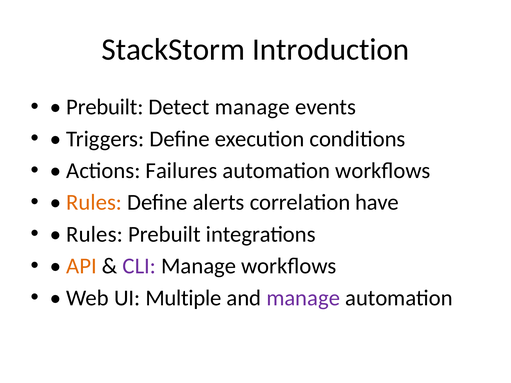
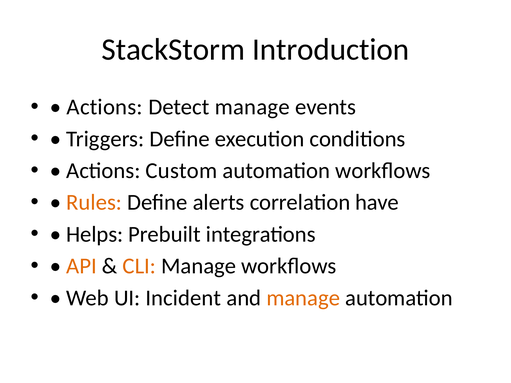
Prebuilt: Prebuilt -> Actions (105, 107)
Failures: Failures -> Custom (181, 171)
Rules: Rules -> Helps (95, 234)
CLI colour: purple -> orange (139, 266)
Multiple: Multiple -> Incident (183, 298)
manage colour: purple -> orange (303, 298)
